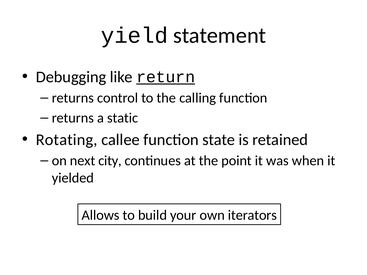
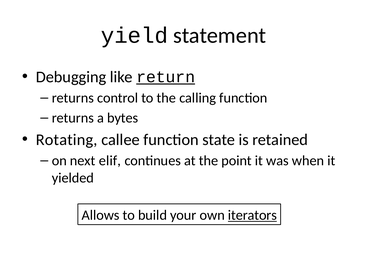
static: static -> bytes (123, 118)
city: city -> elif (110, 161)
iterators underline: none -> present (252, 215)
